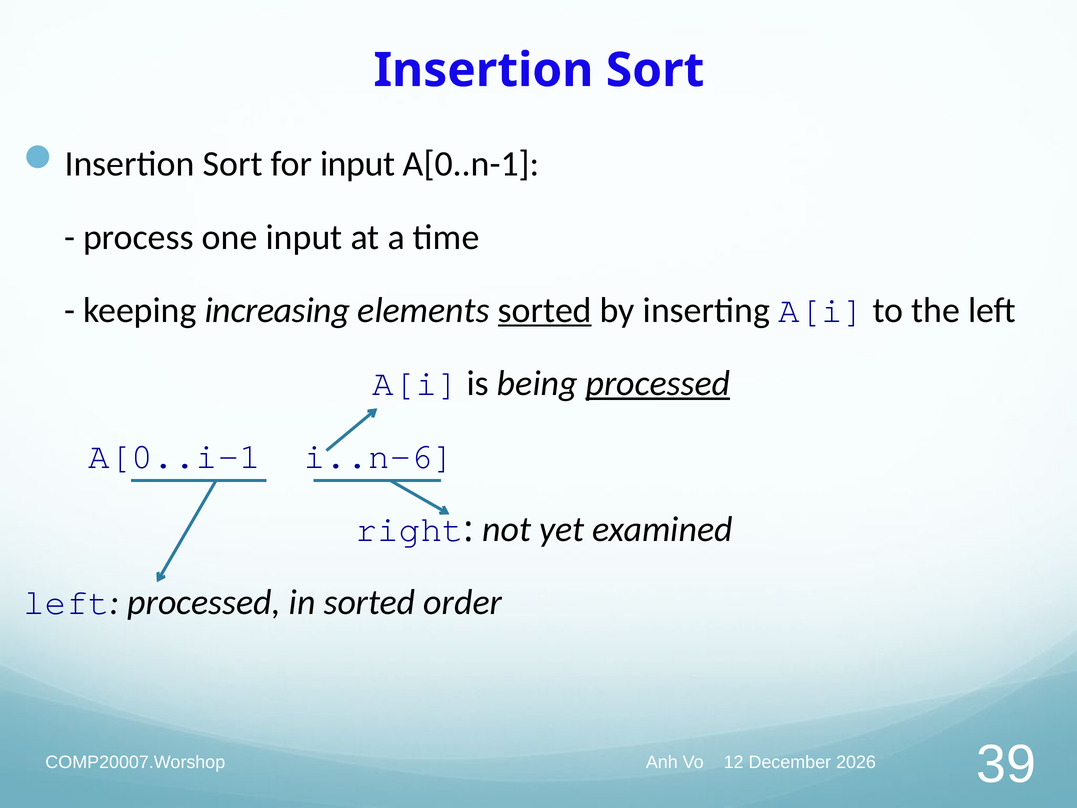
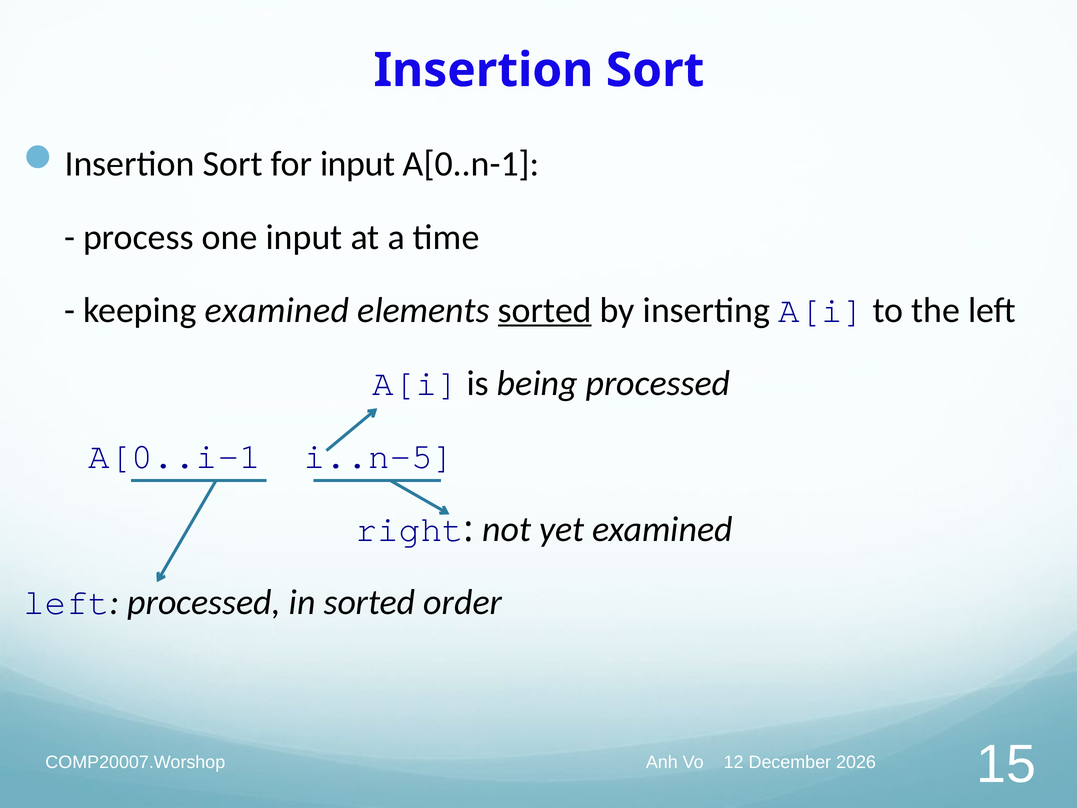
keeping increasing: increasing -> examined (277, 310)
processed underline: present -> none (658, 383)
i..n-6: i..n-6 -> i..n-5 (379, 456)
39: 39 -> 15 (1006, 764)
